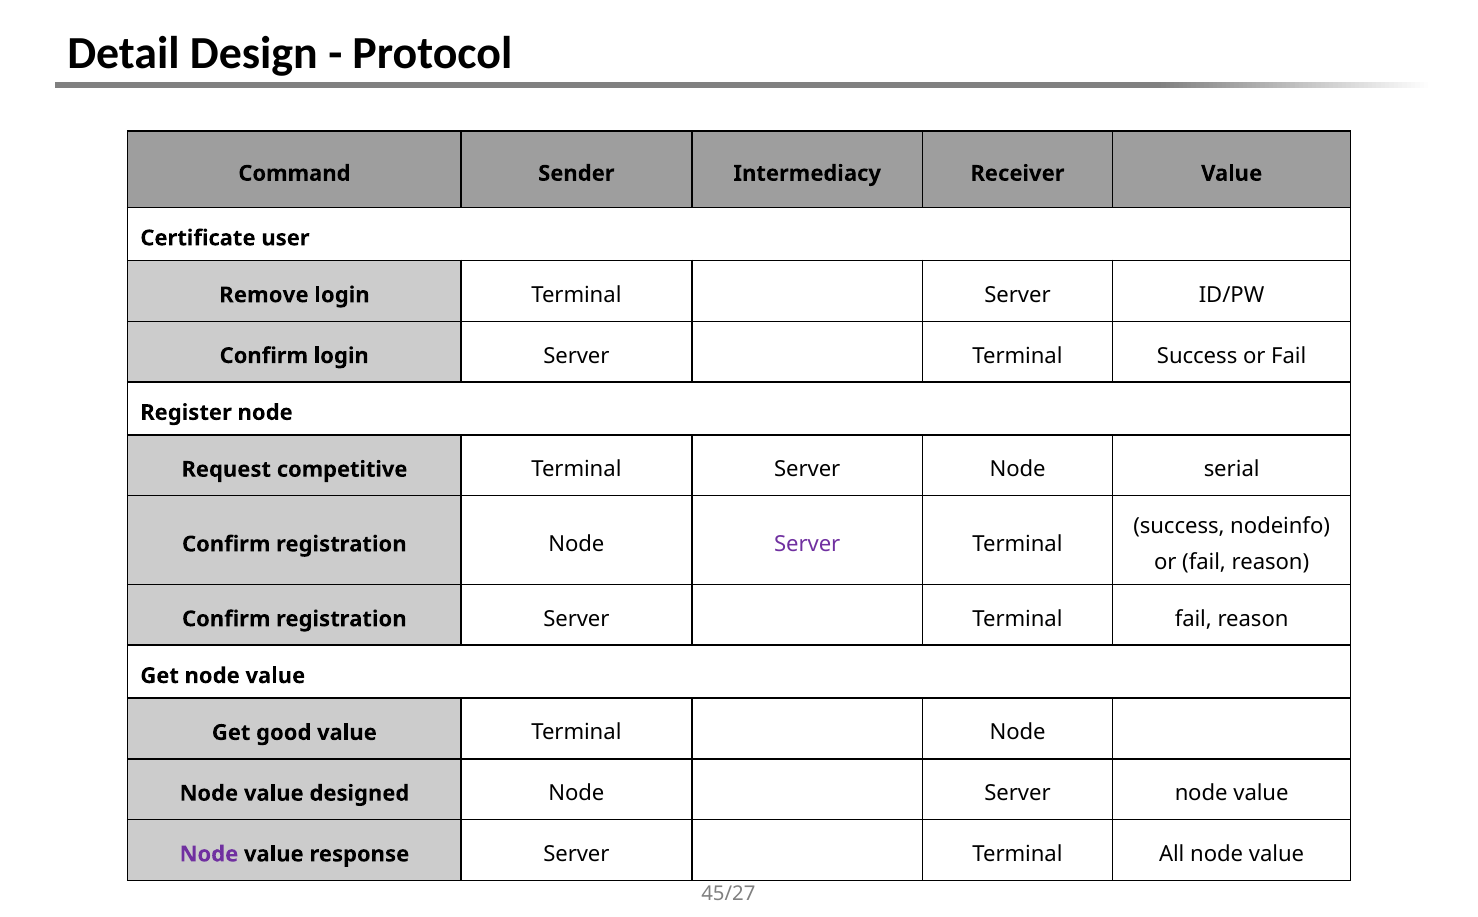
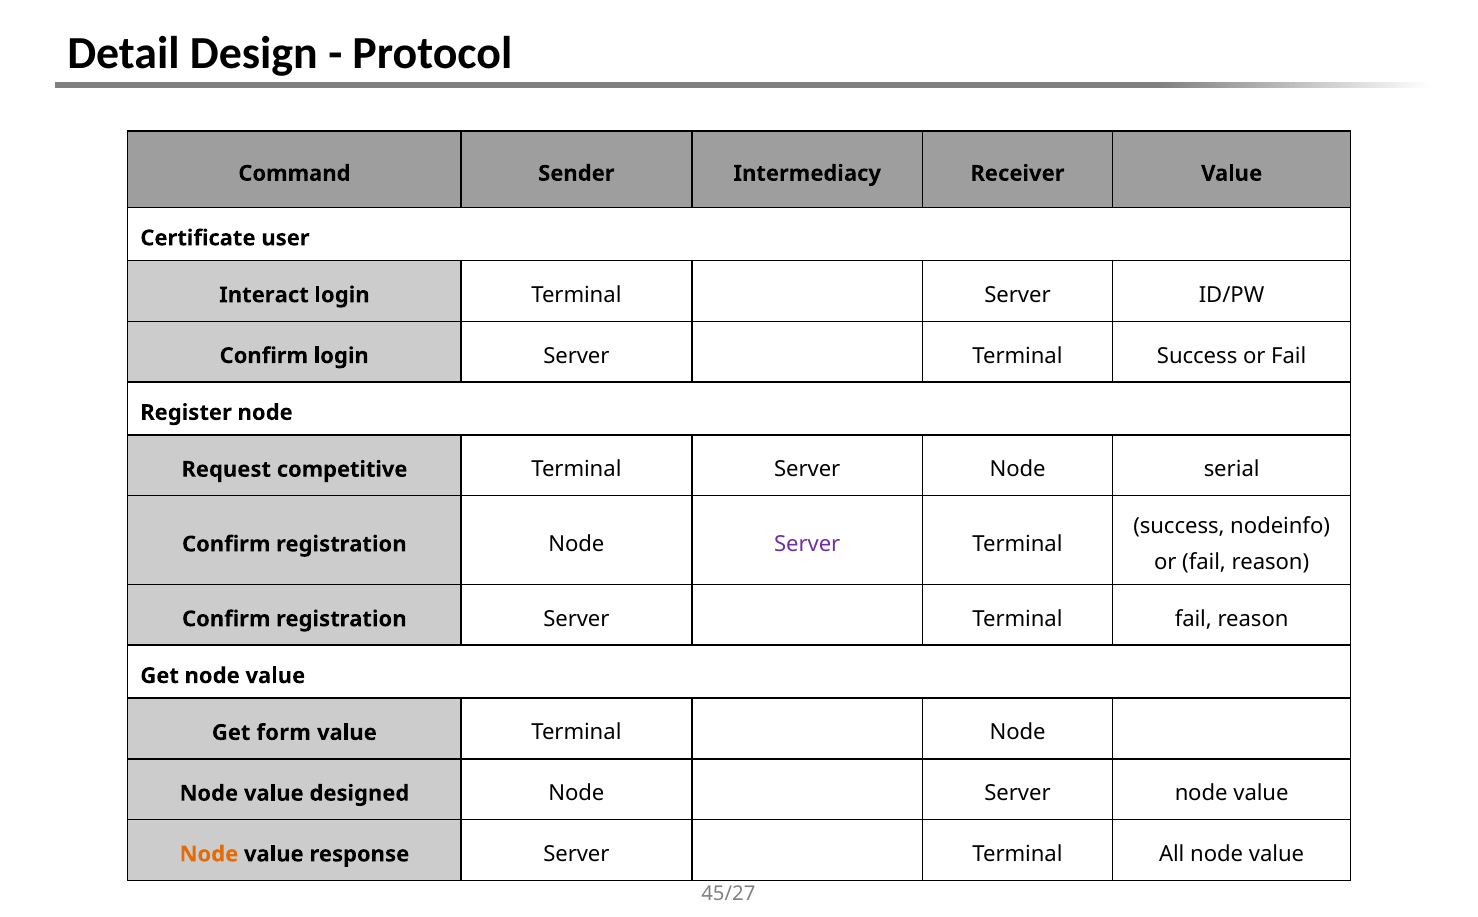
Remove: Remove -> Interact (264, 295)
good: good -> form (284, 733)
Node colour: purple -> orange (209, 855)
